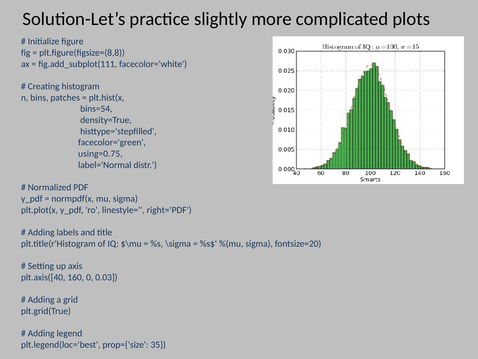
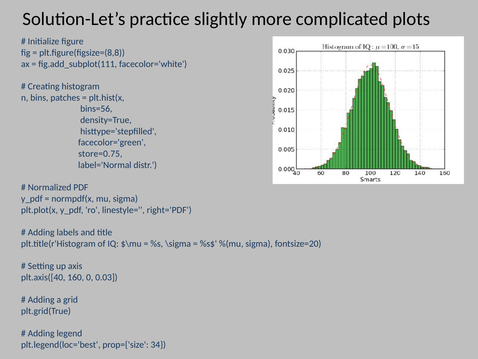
bins=54: bins=54 -> bins=56 (96, 109)
using=0.75: using=0.75 -> store=0.75 (100, 154)
35: 35 -> 34 (158, 344)
